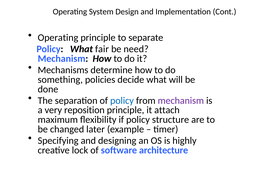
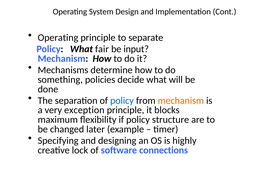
need: need -> input (136, 49)
mechanism colour: purple -> orange (181, 100)
reposition: reposition -> exception (84, 110)
attach: attach -> blocks (167, 110)
architecture: architecture -> connections (164, 150)
